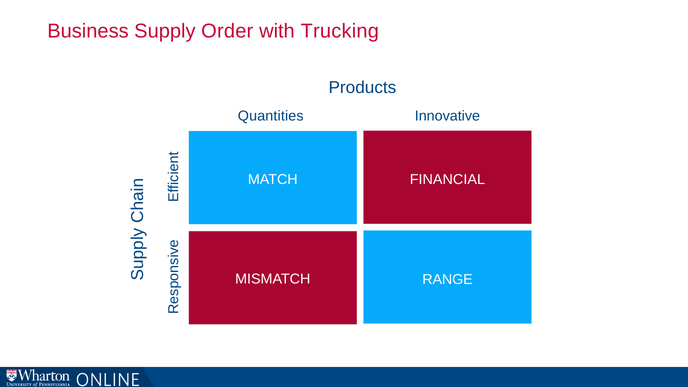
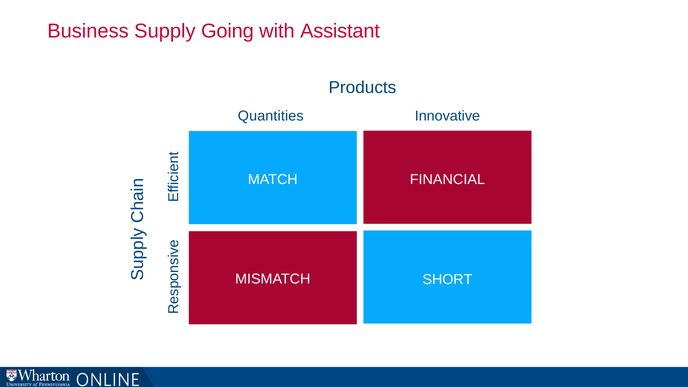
Order: Order -> Going (227, 31)
Trucking: Trucking -> Assistant (340, 31)
RANGE: RANGE -> SHORT (447, 280)
